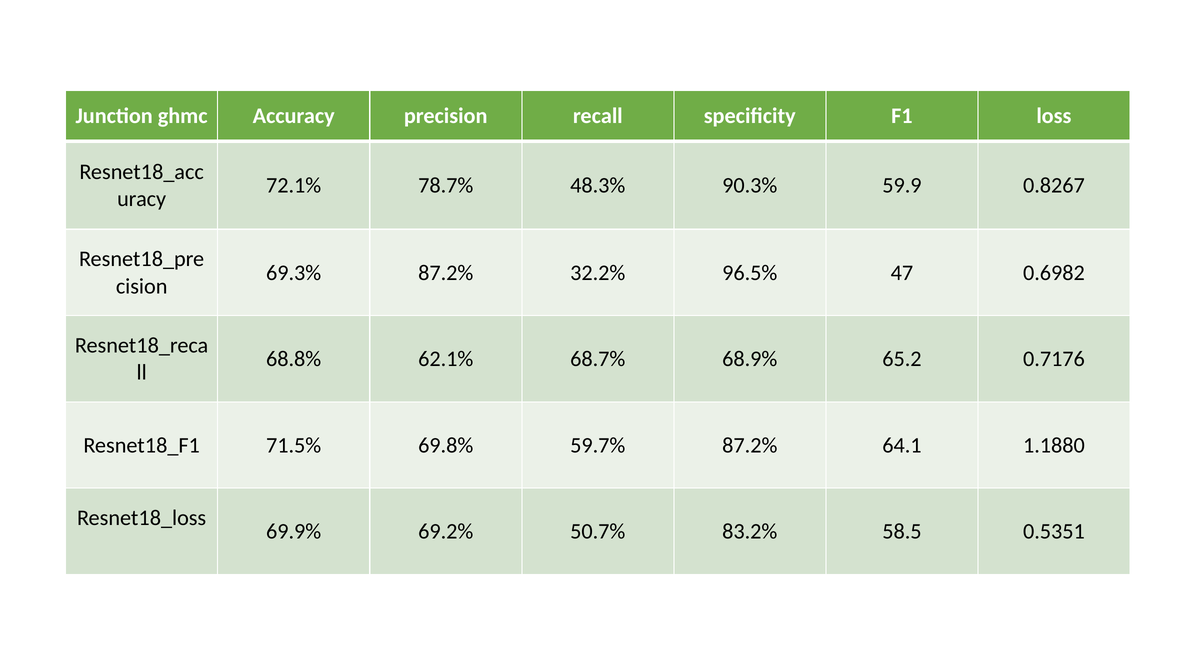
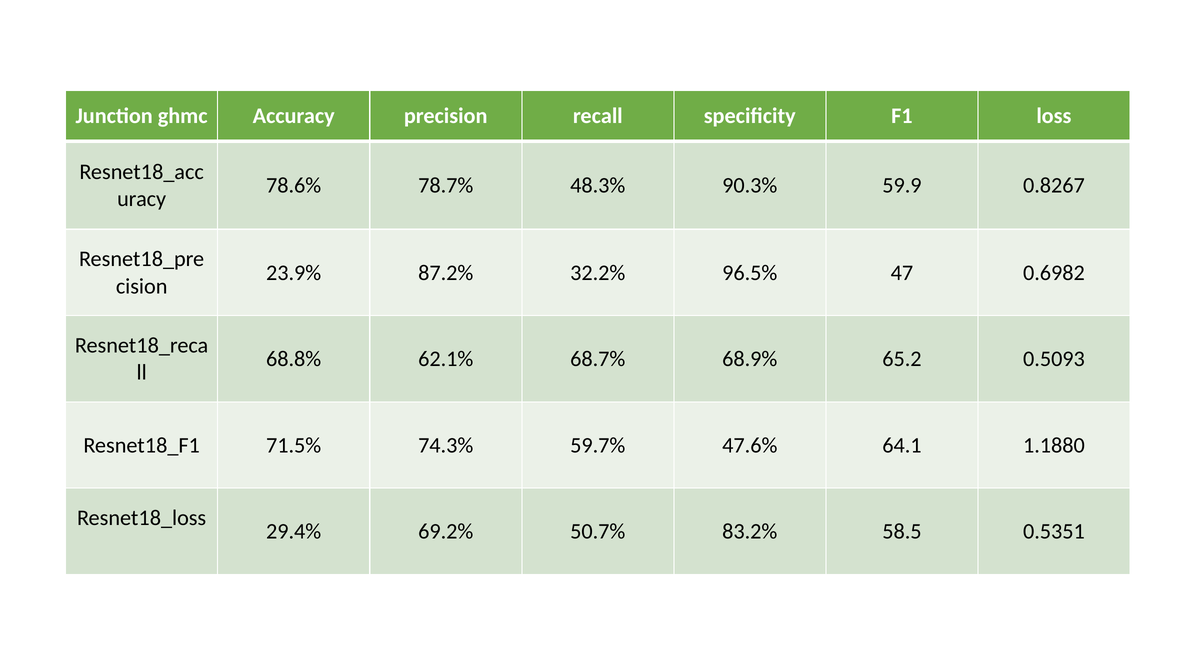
72.1%: 72.1% -> 78.6% (294, 186)
69.3%: 69.3% -> 23.9% (294, 273)
0.7176: 0.7176 -> 0.5093 (1054, 359)
69.8%: 69.8% -> 74.3% (446, 445)
59.7% 87.2%: 87.2% -> 47.6% (750, 445)
69.9%: 69.9% -> 29.4% (294, 532)
